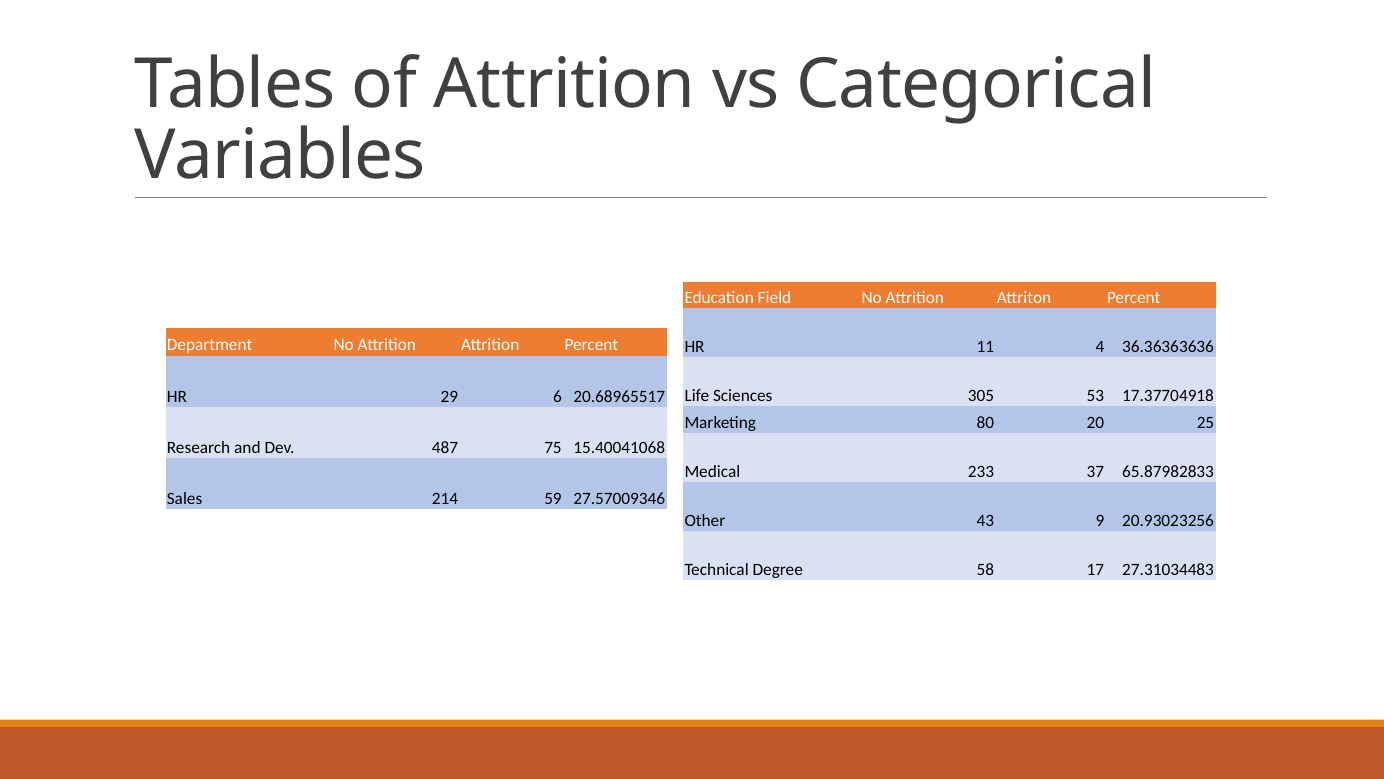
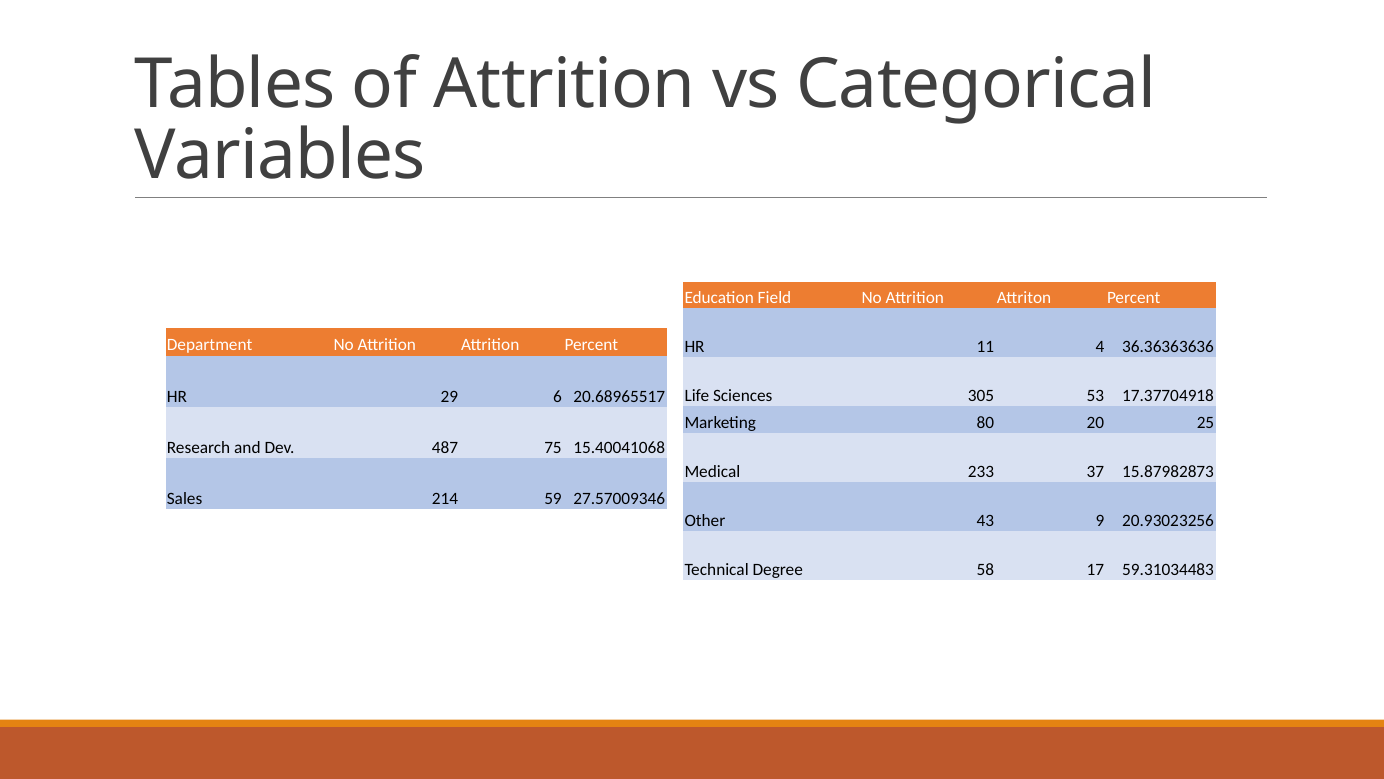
65.87982833: 65.87982833 -> 15.87982873 (1168, 471)
27.31034483: 27.31034483 -> 59.31034483 (1168, 569)
